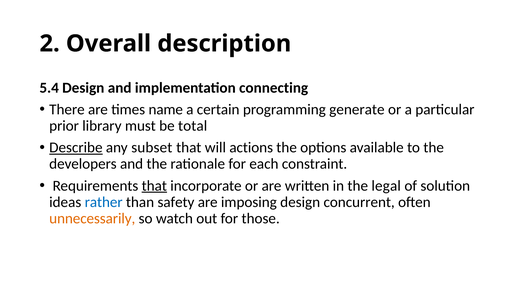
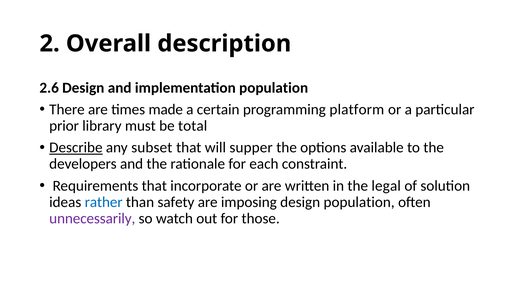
5.4: 5.4 -> 2.6 (49, 88)
implementation connecting: connecting -> population (274, 88)
name: name -> made (166, 109)
generate: generate -> platform (357, 109)
actions: actions -> supper (251, 148)
that underline: present -> none (154, 186)
design concurrent: concurrent -> population (359, 202)
unnecessarily colour: orange -> purple (92, 218)
